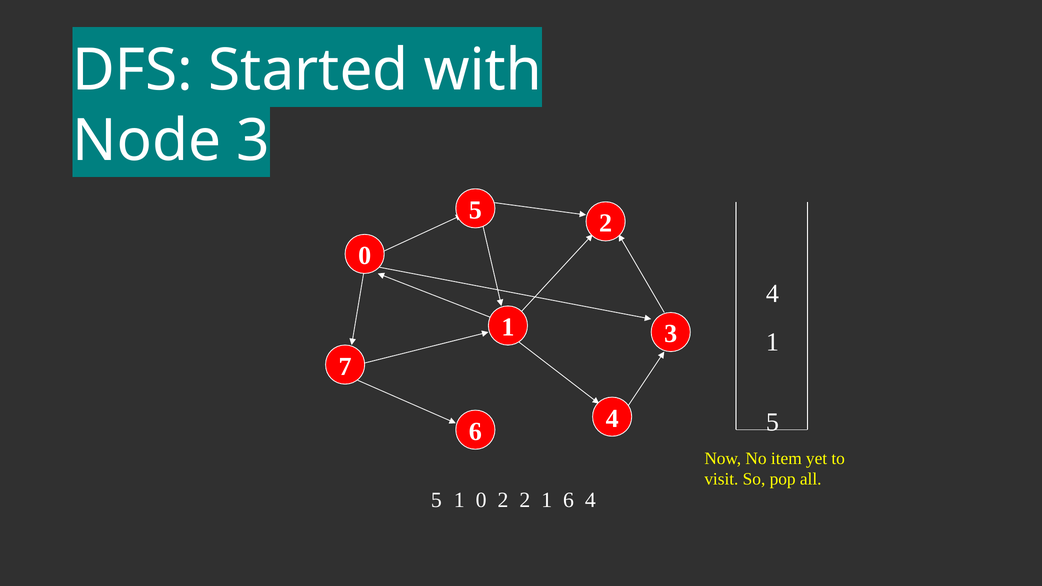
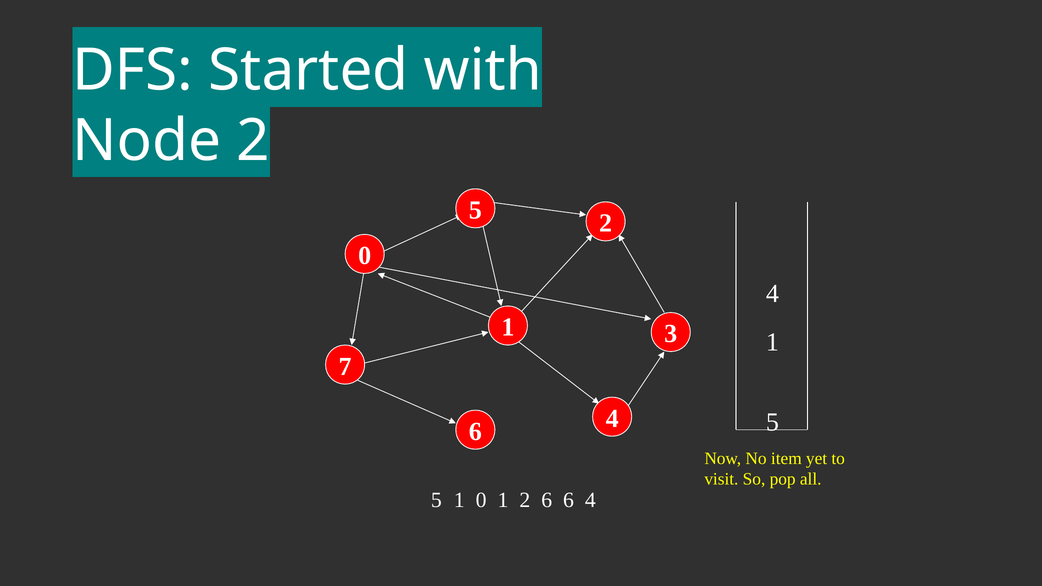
Node 3: 3 -> 2 (253, 141)
0 2: 2 -> 1 (503, 500)
1: 1 -> 6 (547, 500)
